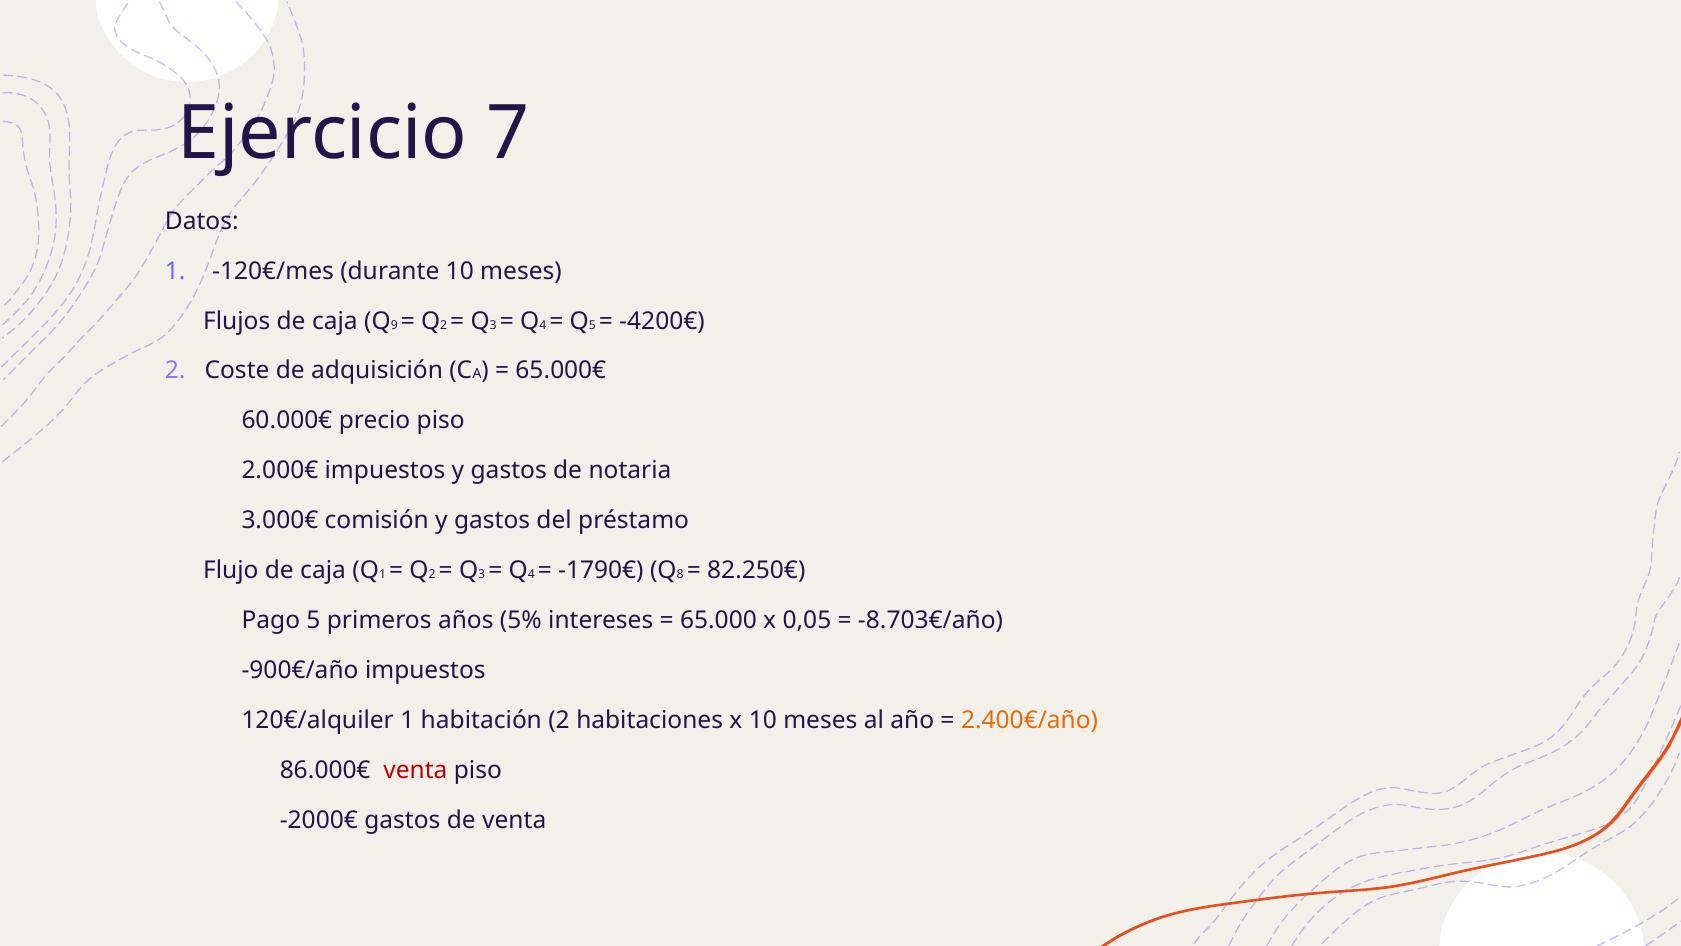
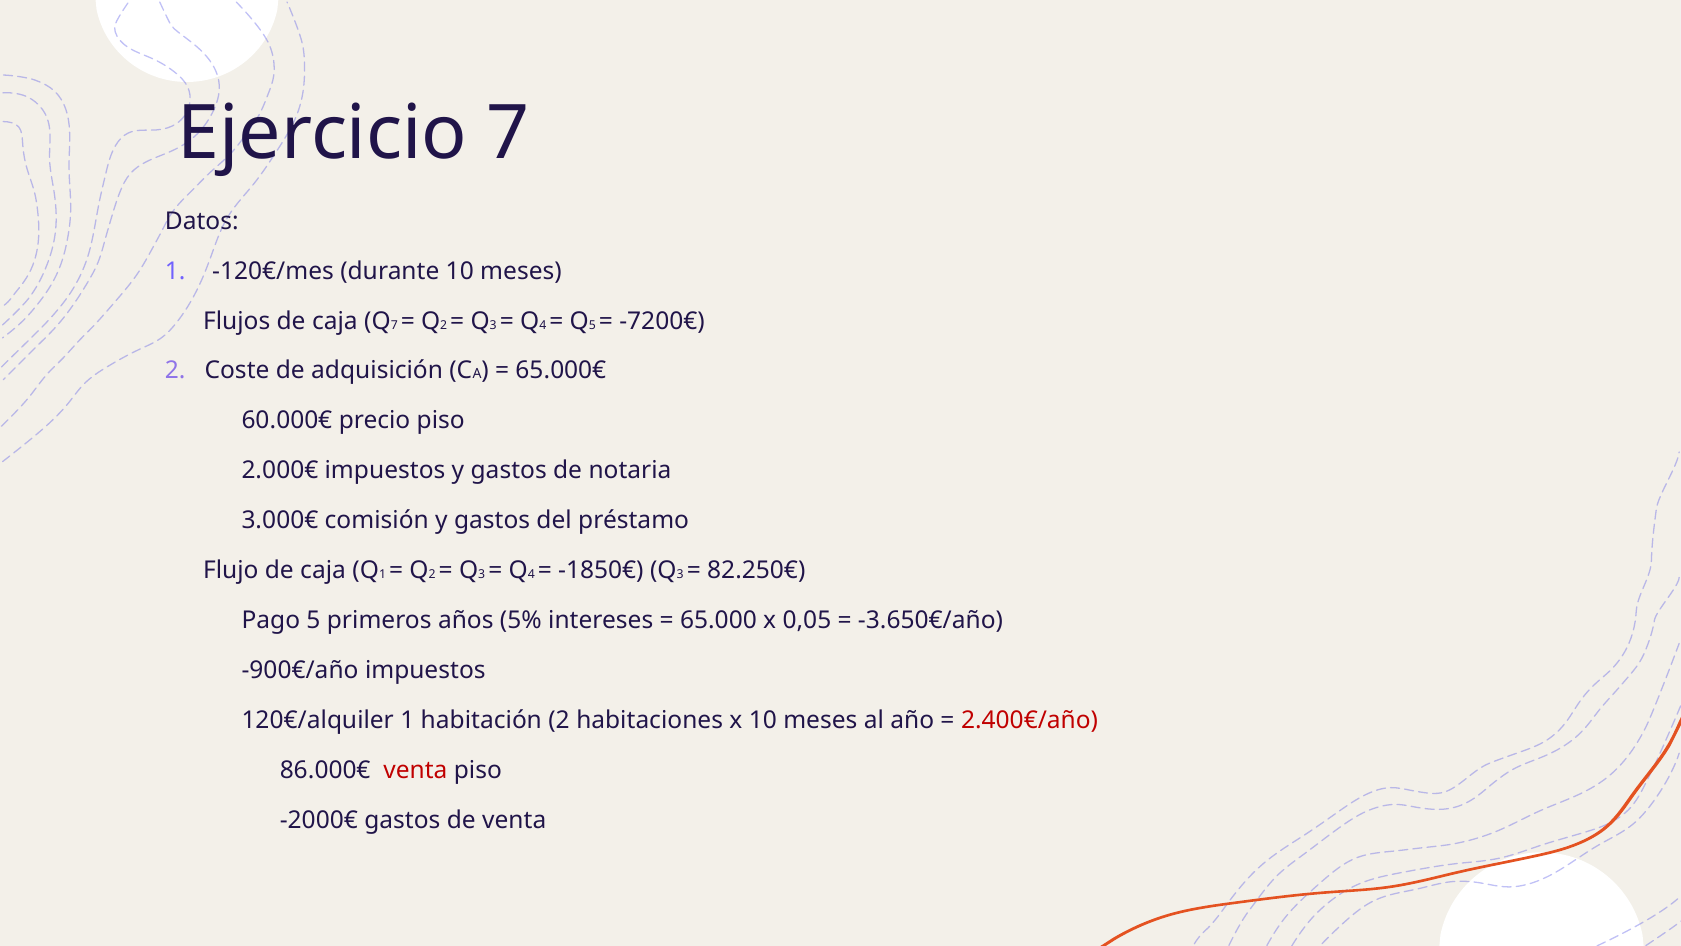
9: 9 -> 7 (394, 325)
-4200€: -4200€ -> -7200€ (662, 321)
-1790€: -1790€ -> -1850€ (601, 570)
8: 8 -> 3 (680, 574)
-8.703€/año: -8.703€/año -> -3.650€/año (930, 620)
2.400€/año colour: orange -> red (1030, 720)
